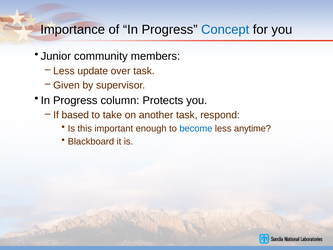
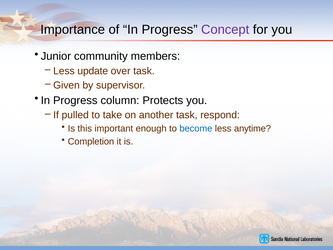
Concept colour: blue -> purple (225, 30)
based: based -> pulled (75, 115)
Blackboard: Blackboard -> Completion (91, 141)
